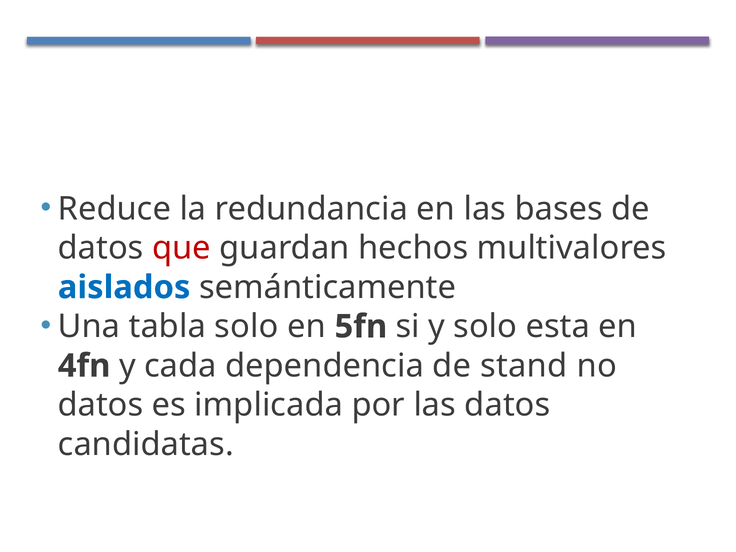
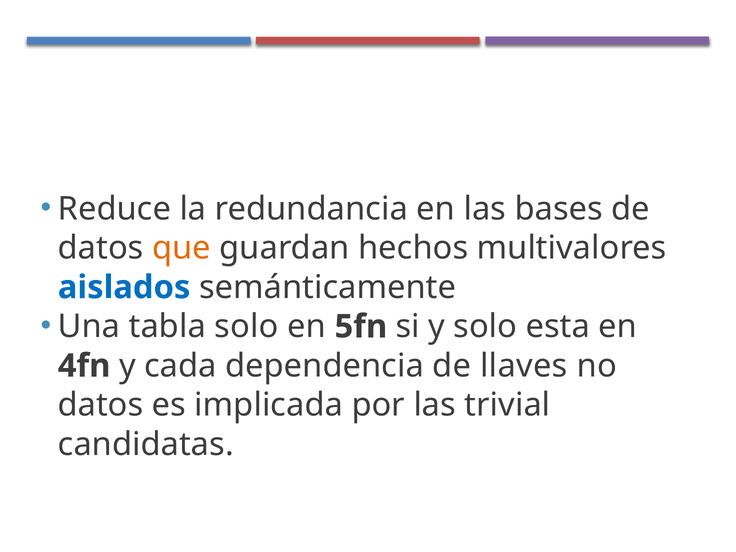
que colour: red -> orange (181, 248)
stand: stand -> llaves (524, 366)
las datos: datos -> trivial (507, 405)
